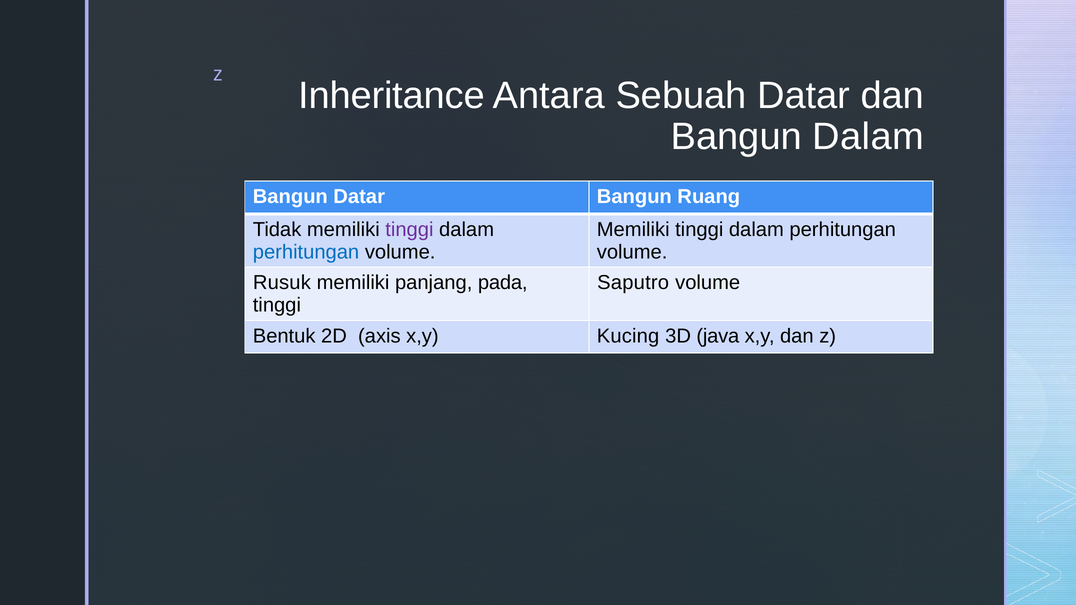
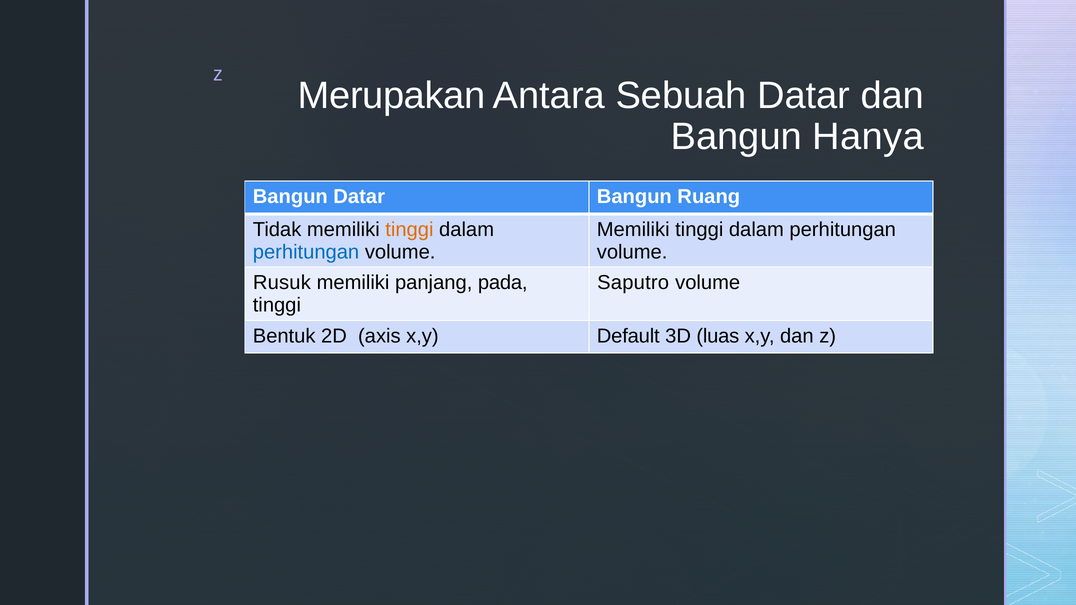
Inheritance: Inheritance -> Merupakan (392, 96)
Bangun Dalam: Dalam -> Hanya (868, 137)
tinggi colour: purple -> orange (409, 230)
Kucing: Kucing -> Default (628, 336)
java: java -> luas (718, 336)
